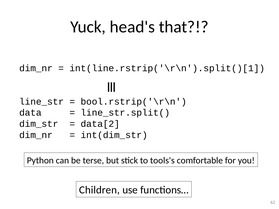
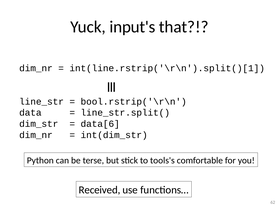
head's: head's -> input's (132, 27)
data[2: data[2 -> data[6 (100, 124)
Children: Children -> Received (100, 190)
